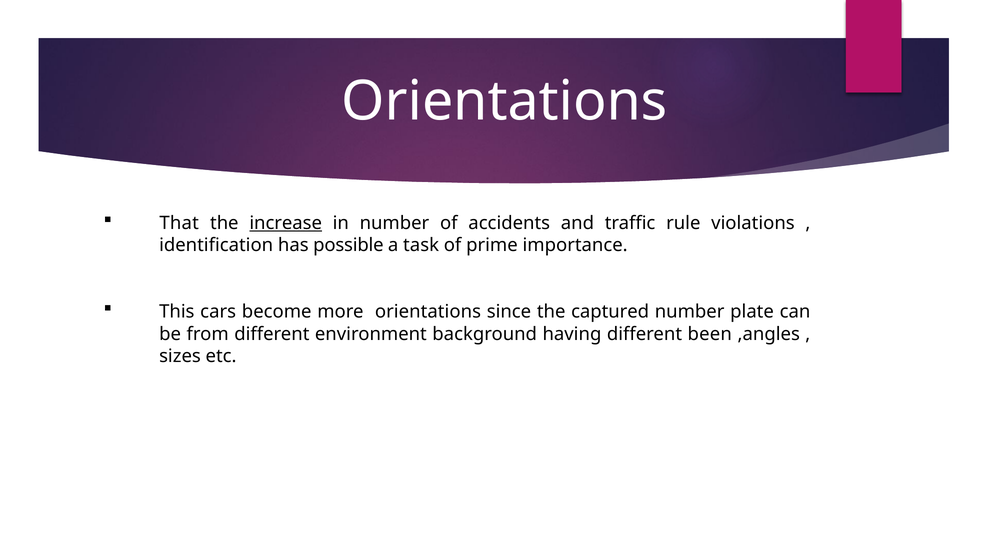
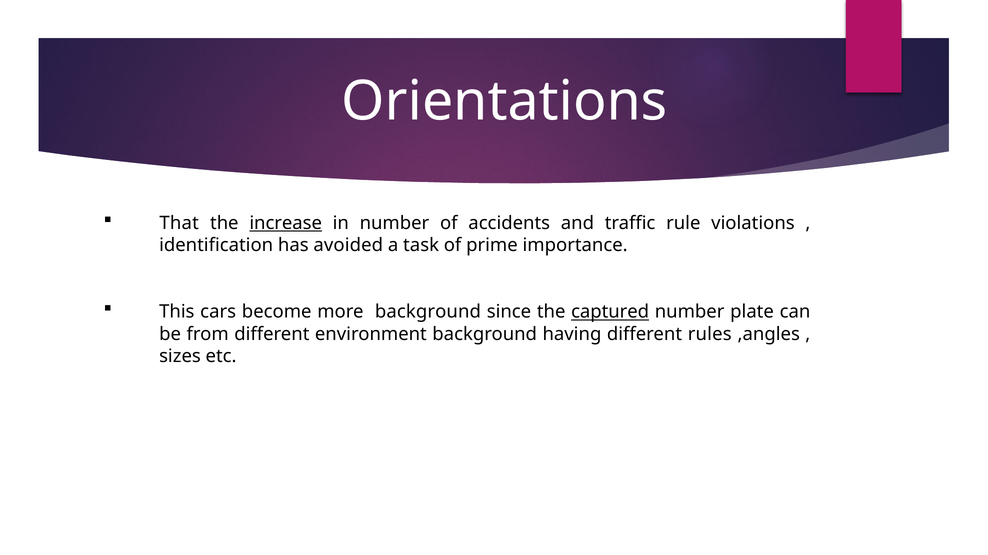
possible: possible -> avoided (348, 246)
more orientations: orientations -> background (428, 312)
captured underline: none -> present (610, 312)
been: been -> rules (710, 335)
